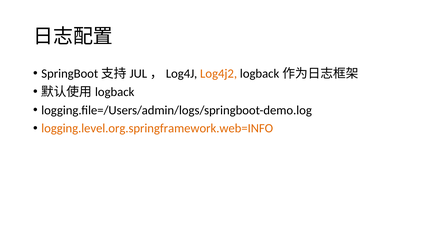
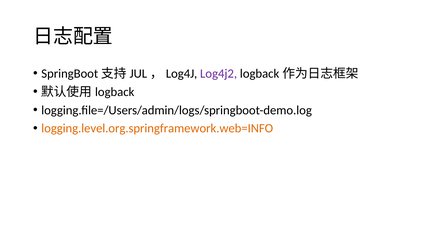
Log4j2 colour: orange -> purple (219, 74)
